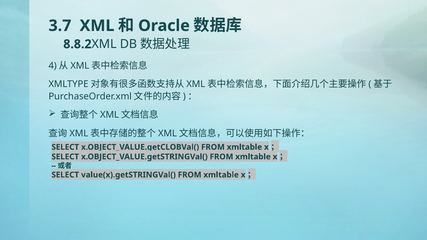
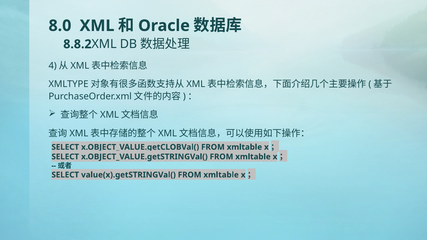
3.7: 3.7 -> 8.0 (60, 26)
